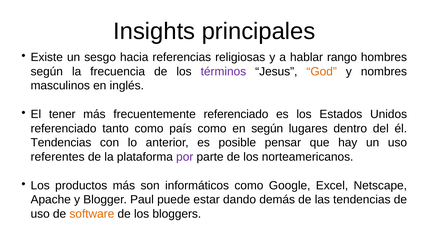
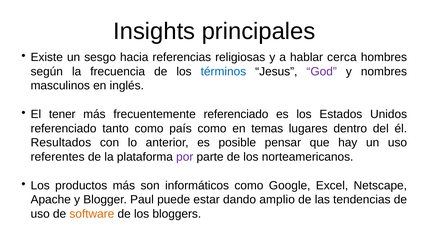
rango: rango -> cerca (342, 57)
términos colour: purple -> blue (223, 72)
God colour: orange -> purple (322, 72)
en según: según -> temas (267, 129)
Tendencias: Tendencias -> Resultados (61, 143)
demás: demás -> amplio (277, 200)
